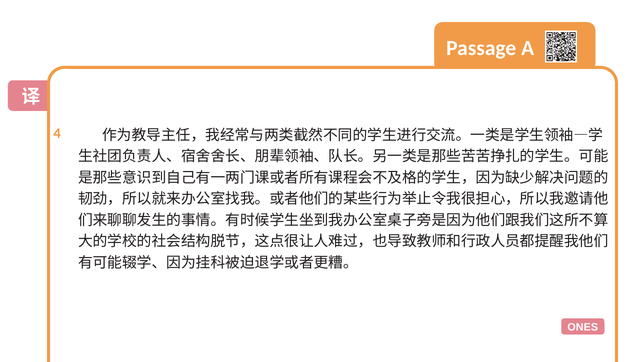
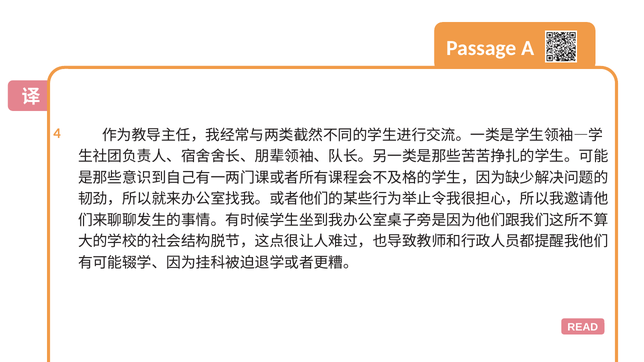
ONES: ONES -> READ (583, 327)
